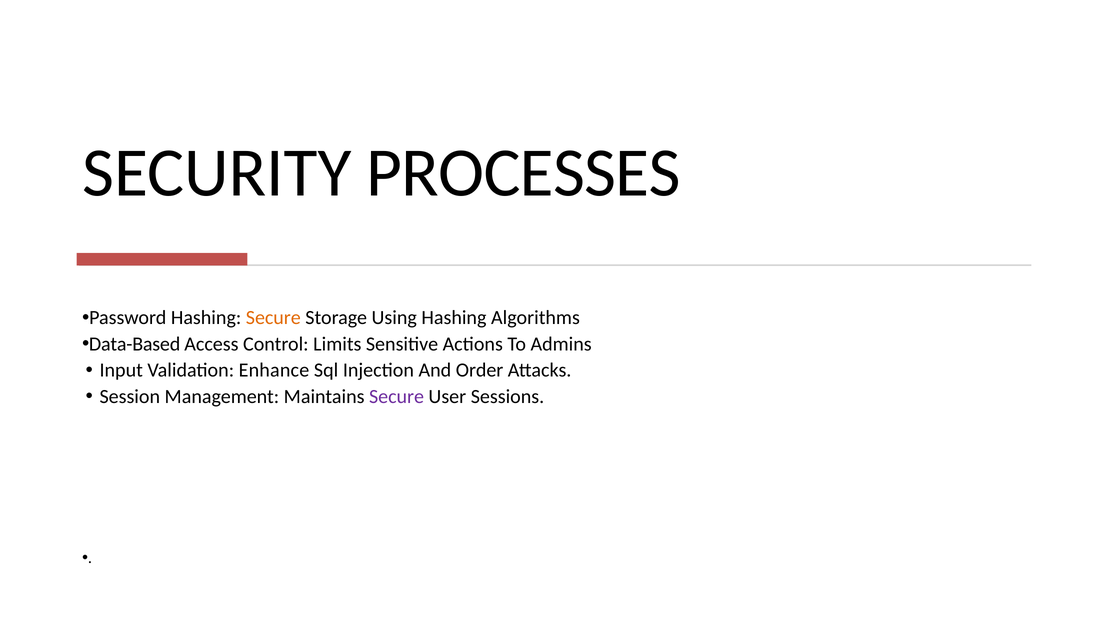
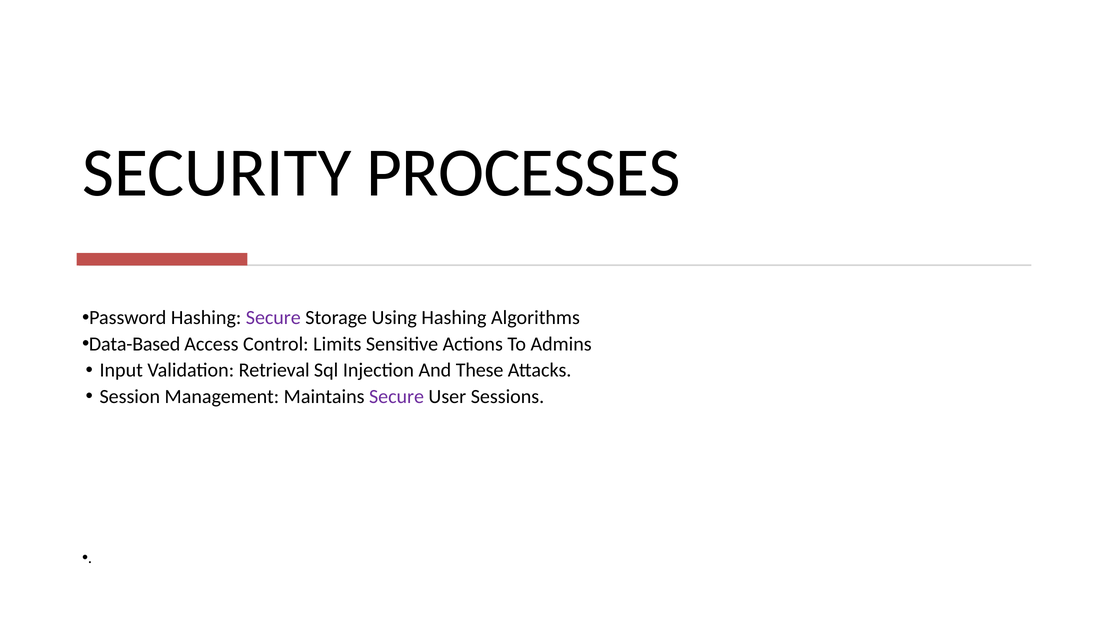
Secure colour: orange -> purple (273, 318)
Enhance: Enhance -> Retrieval (274, 370)
Order: Order -> These (480, 370)
